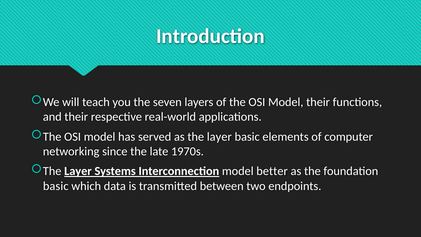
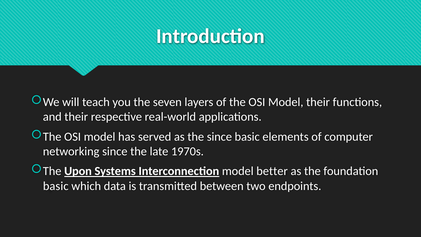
as the layer: layer -> since (219, 137)
Layer: Layer -> Upon (78, 171)
